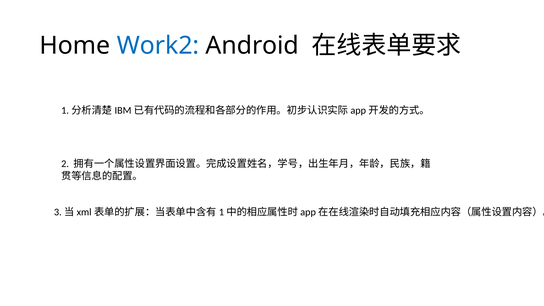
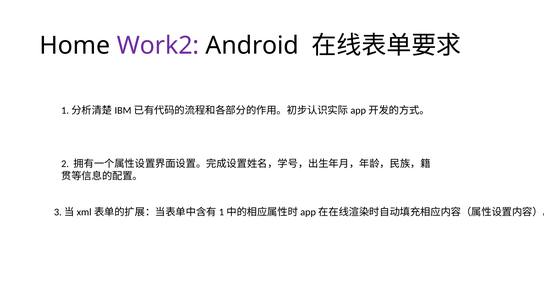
Work2 colour: blue -> purple (158, 46)
